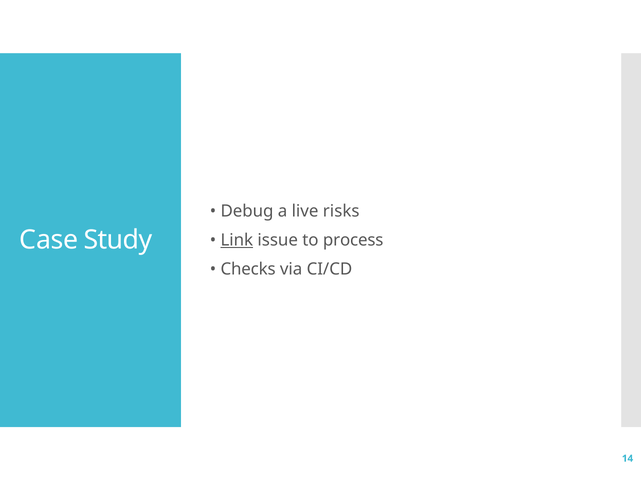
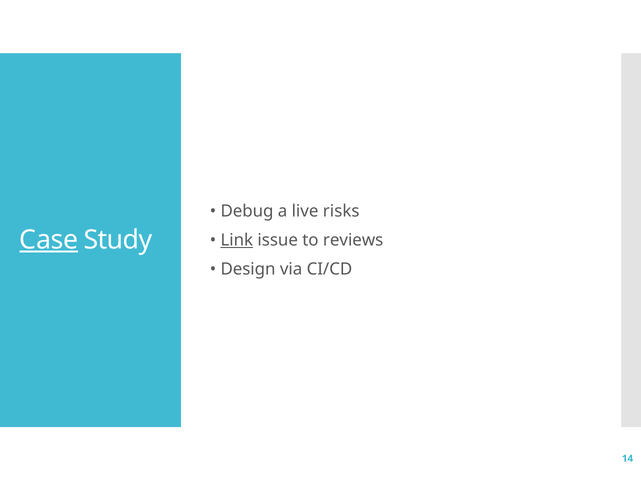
Case underline: none -> present (49, 240)
process: process -> reviews (353, 240)
Checks: Checks -> Design (248, 269)
